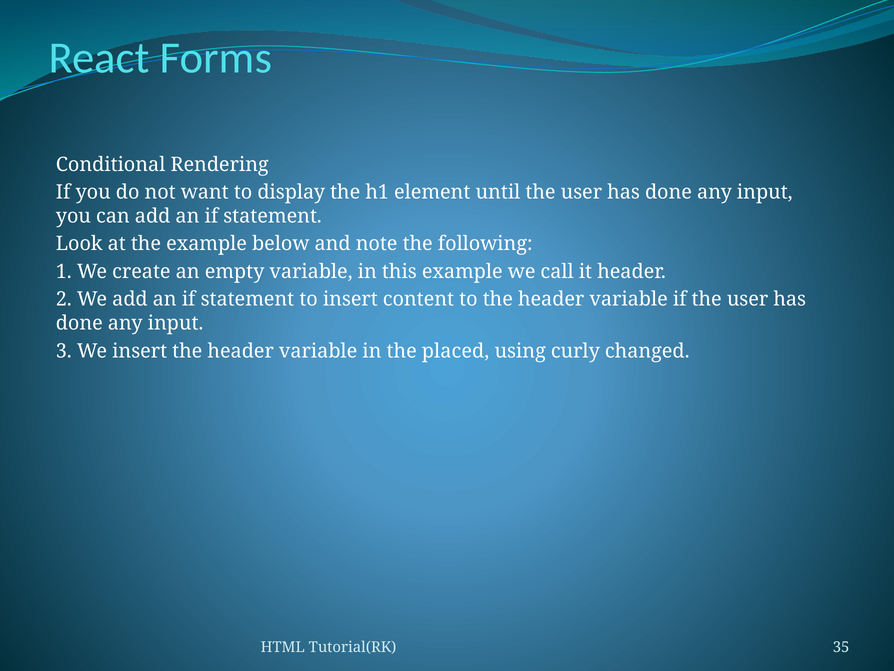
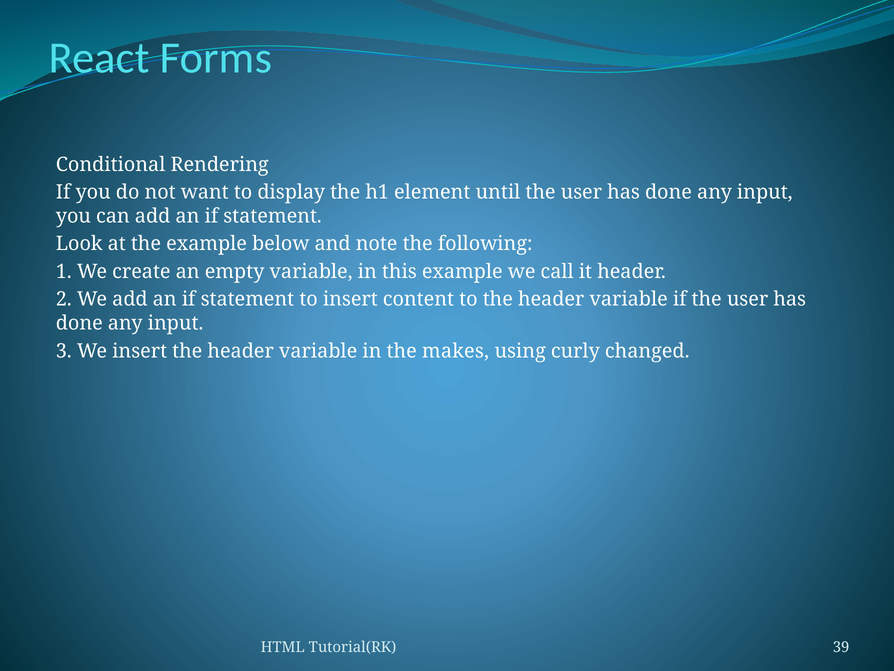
placed: placed -> makes (455, 351)
35: 35 -> 39 (841, 647)
